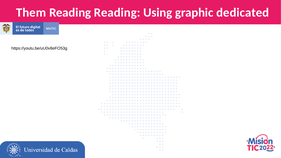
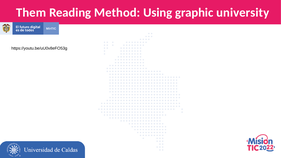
Reading Reading: Reading -> Method (117, 13)
dedicated: dedicated -> university (243, 13)
